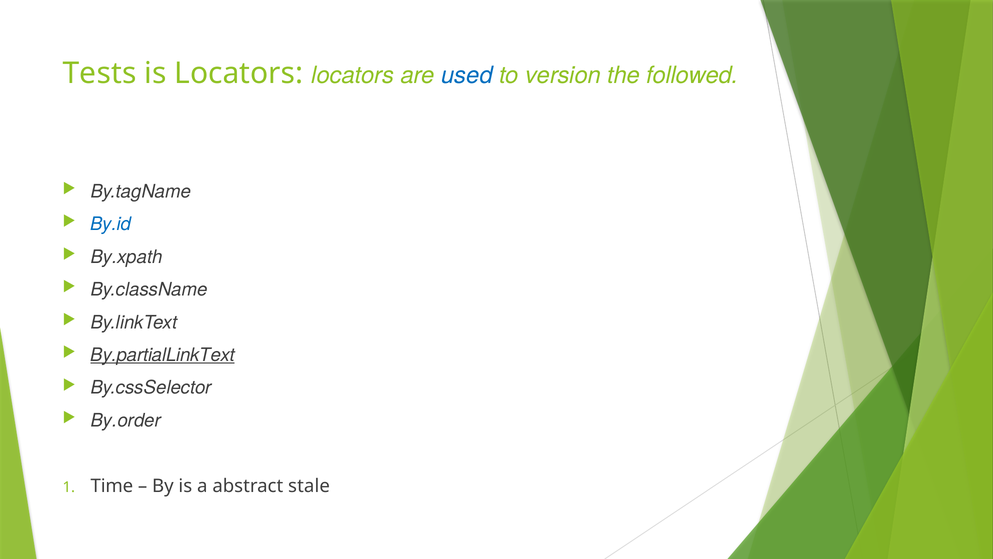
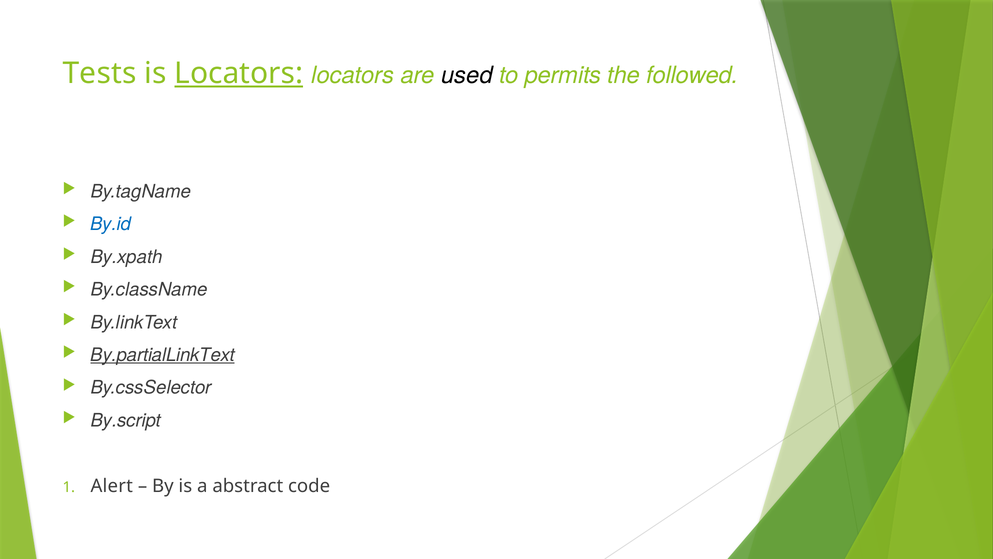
Locators underline: none -> present (239, 73)
used colour: blue -> black (467, 76)
version: version -> permits (563, 76)
By.order: By.order -> By.script (126, 420)
Time: Time -> Alert (112, 486)
stale: stale -> code (309, 486)
